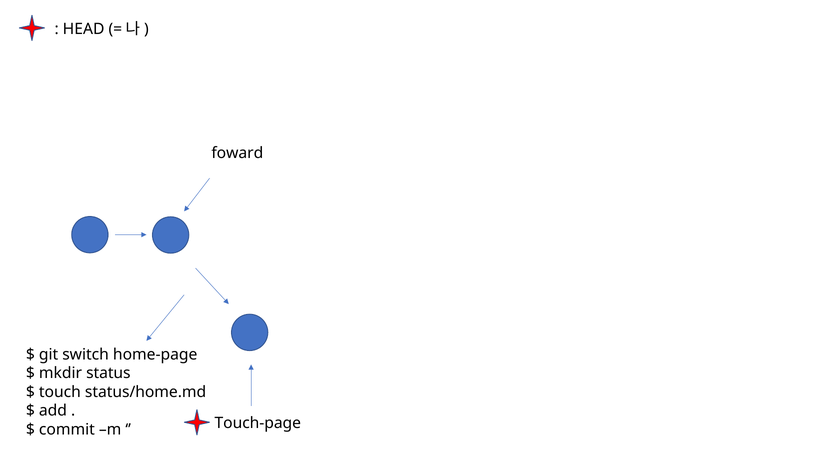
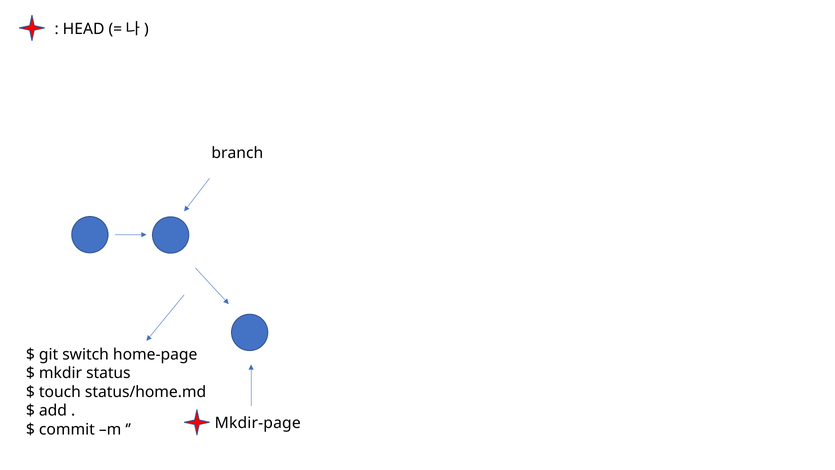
foward: foward -> branch (237, 153)
Touch-page: Touch-page -> Mkdir-page (258, 423)
